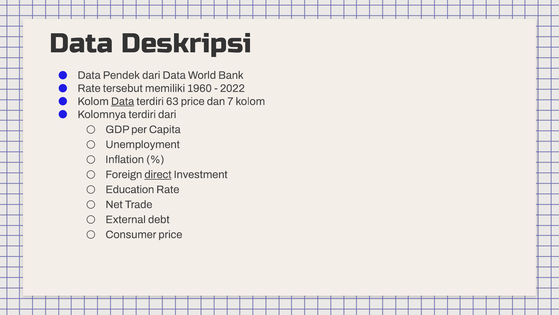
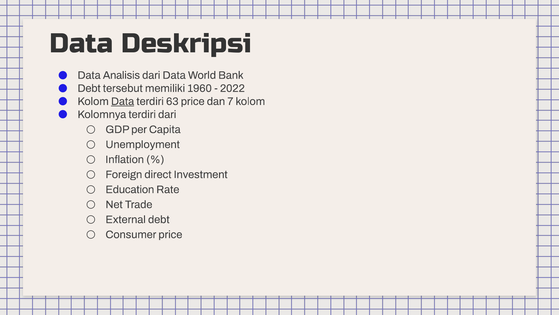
Pendek: Pendek -> Analisis (121, 75)
Rate: Rate -> Debt (89, 88)
direct underline: present -> none (158, 174)
